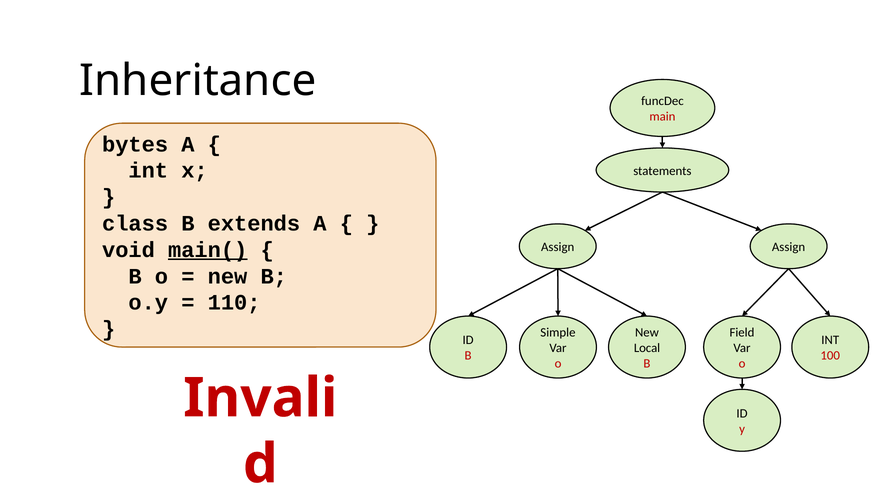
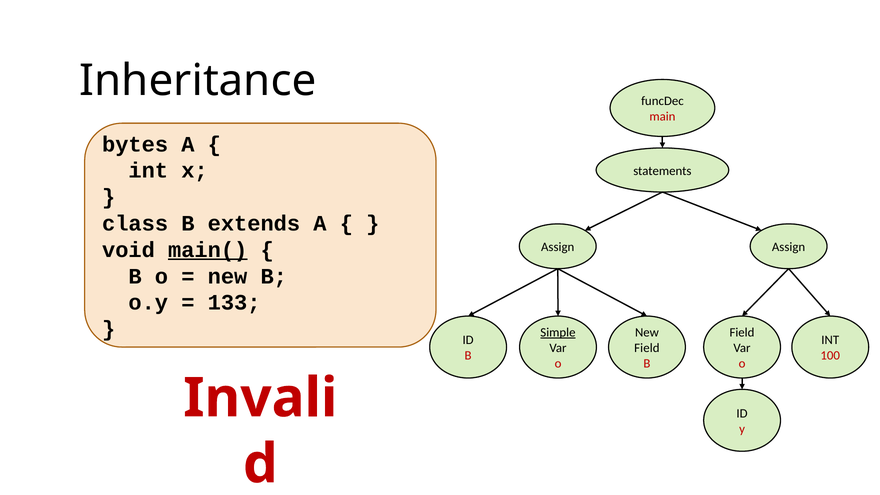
110: 110 -> 133 (234, 303)
Simple underline: none -> present (558, 333)
Local: Local -> Field (647, 348)
